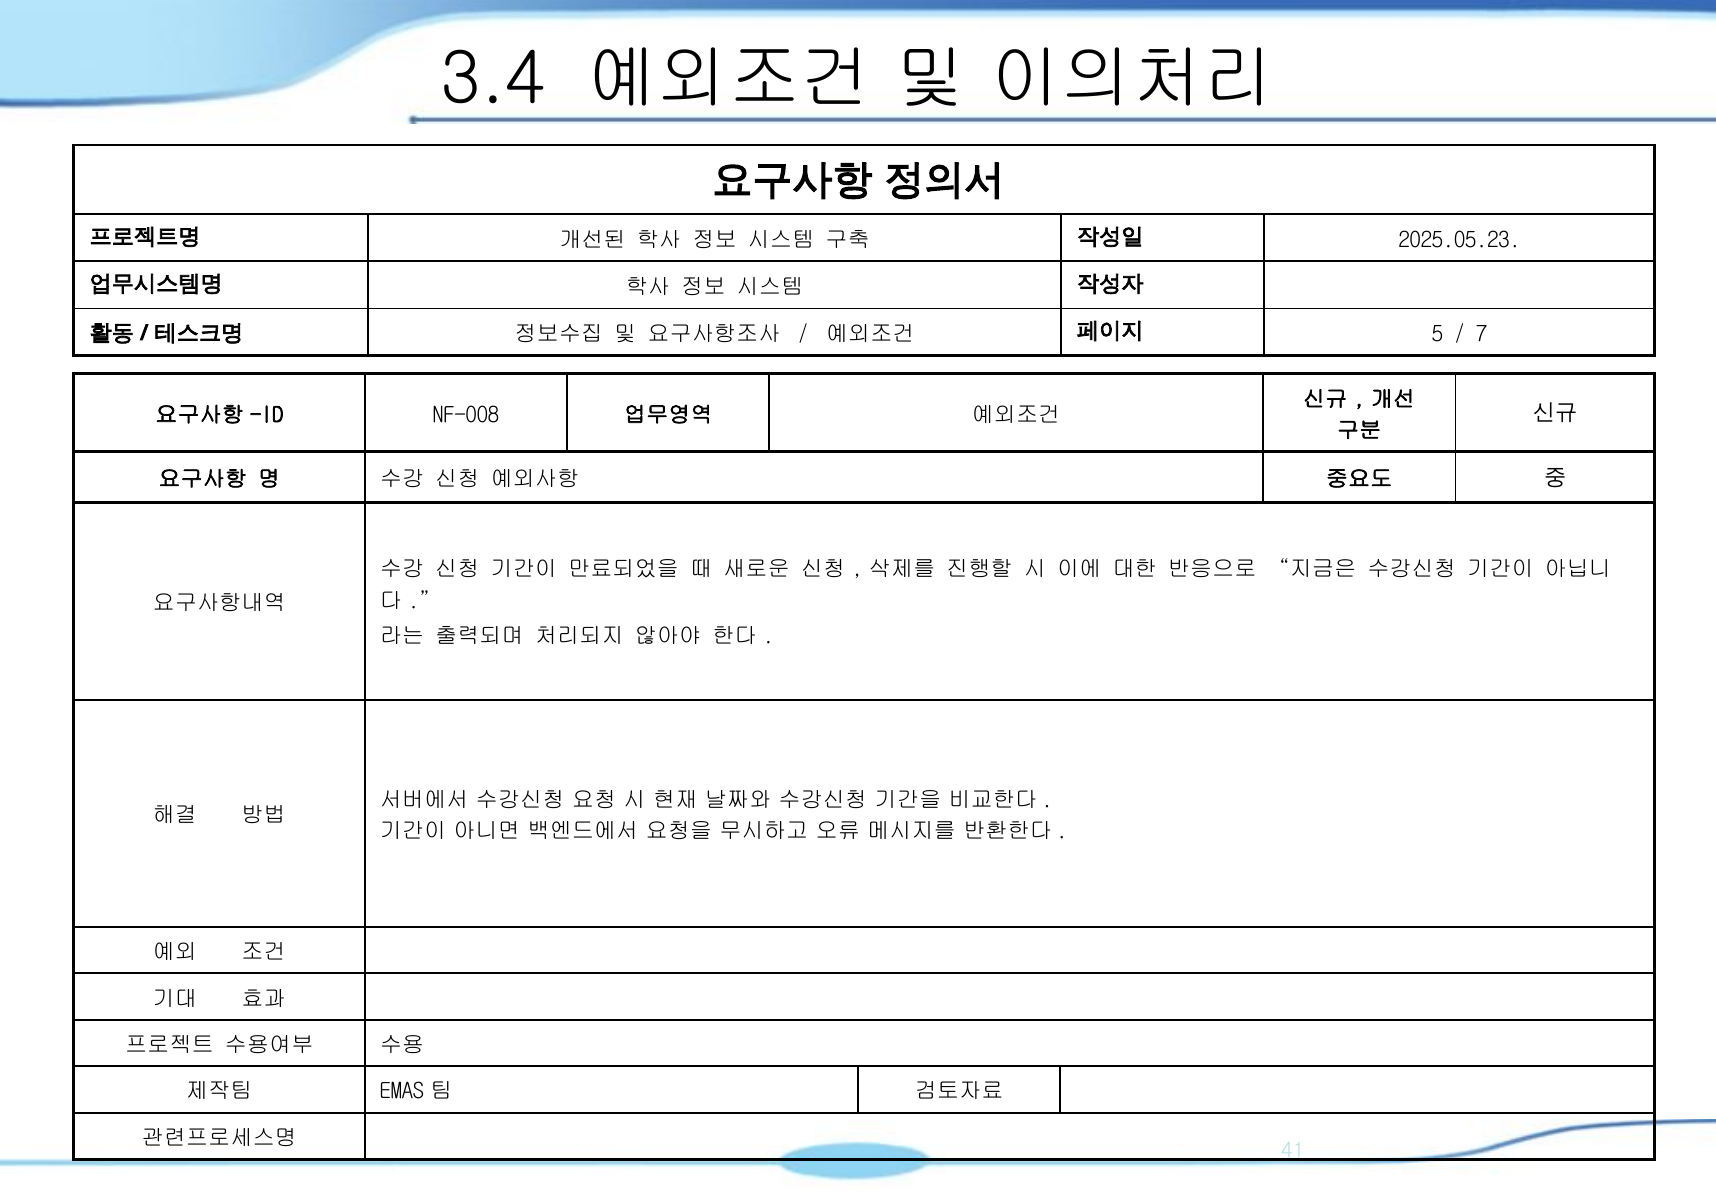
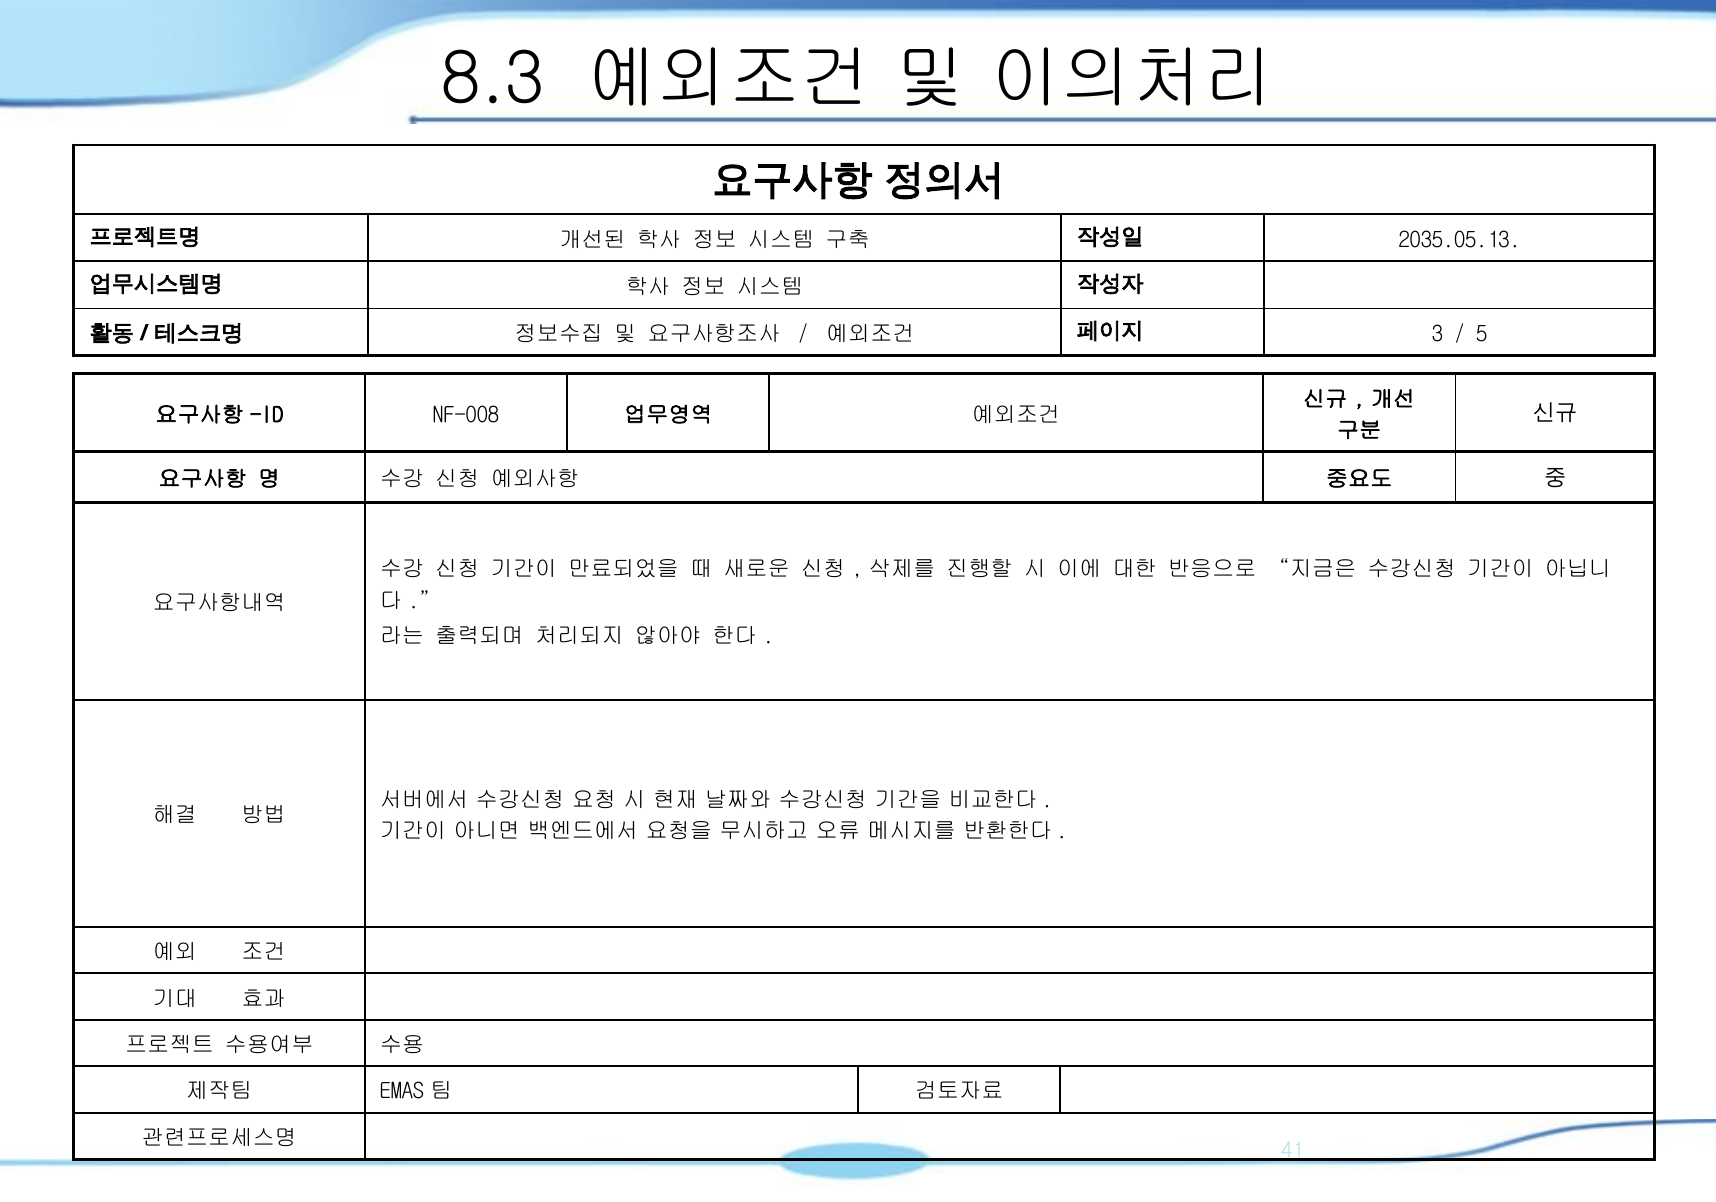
3.4: 3.4 -> 8.3 (493, 79)
2025.05.23: 2025.05.23 -> 2035.05.13 (1460, 240)
5: 5 -> 3 (1437, 334)
7: 7 -> 5 (1482, 334)
